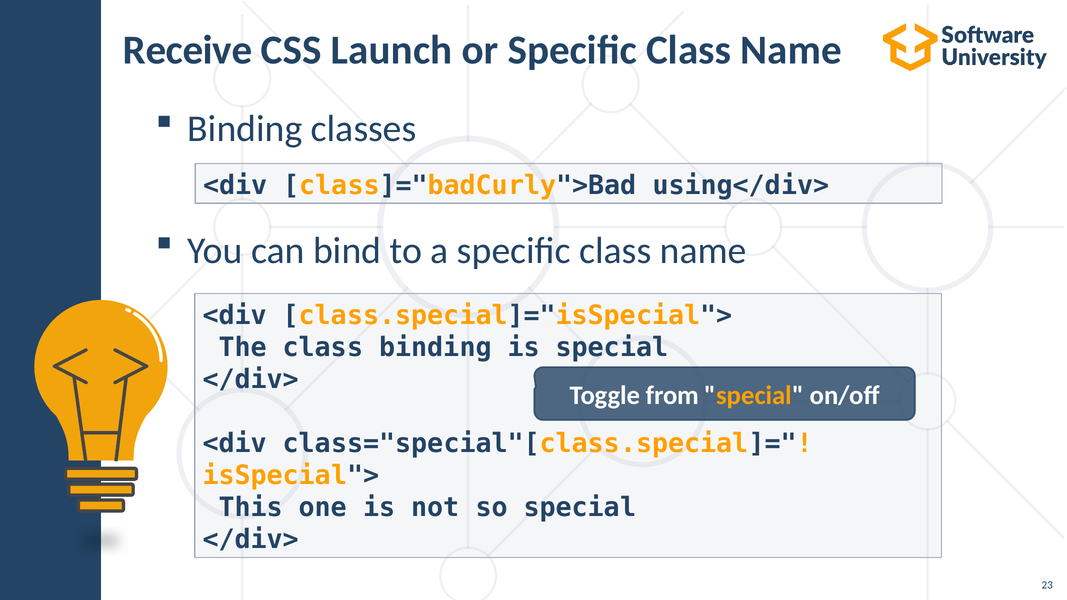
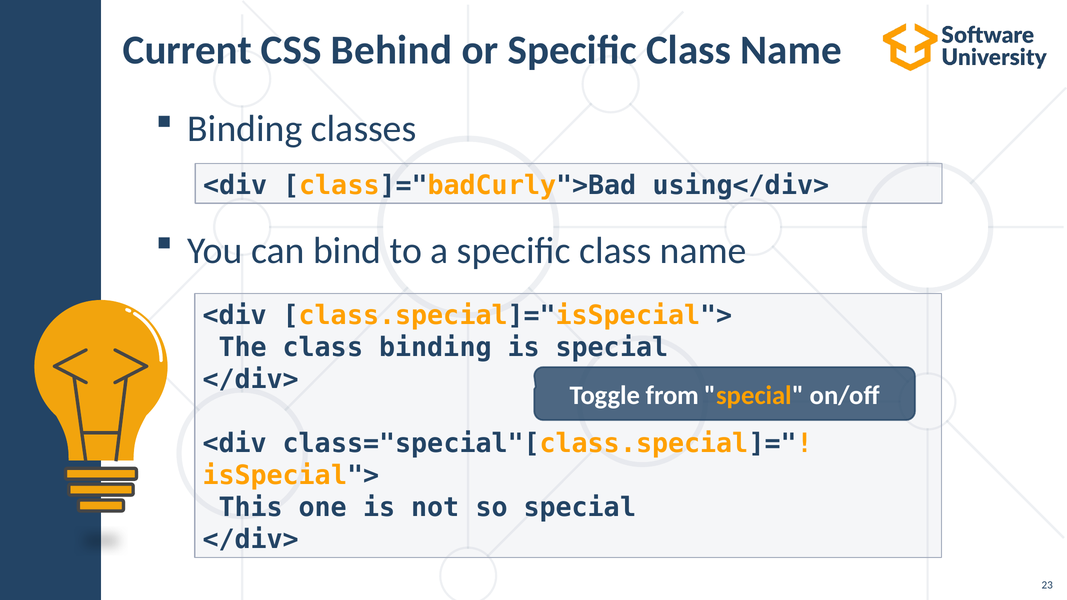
Receive: Receive -> Current (187, 50)
Launch: Launch -> Behind (391, 50)
